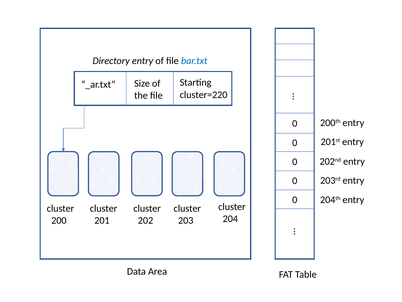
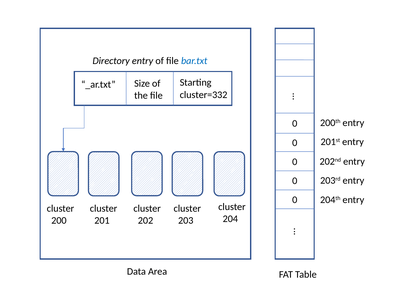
cluster=220: cluster=220 -> cluster=332 (204, 95)
